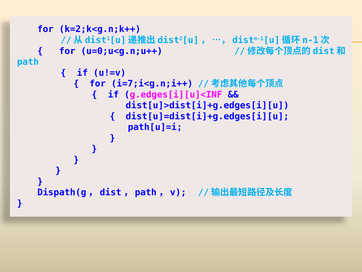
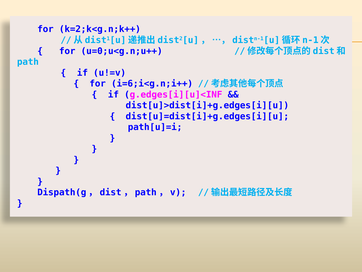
i=7;i<g.n;i++: i=7;i<g.n;i++ -> i=6;i<g.n;i++ (152, 83)
